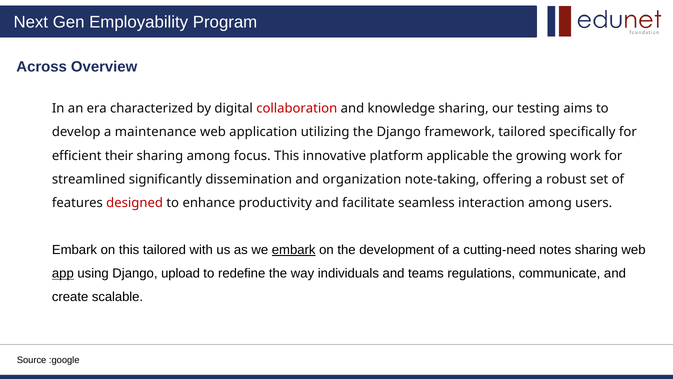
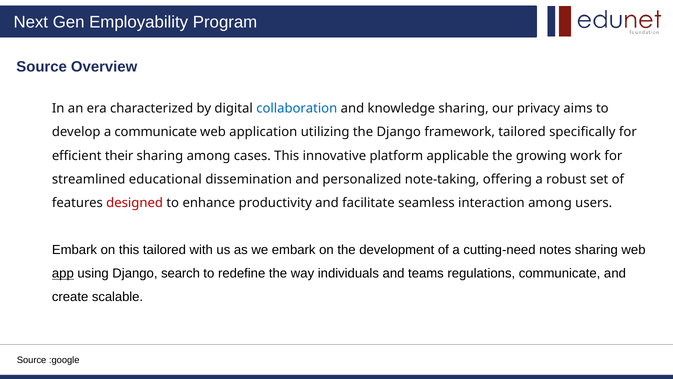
Across: Across -> Source (42, 67)
collaboration colour: red -> blue (297, 108)
testing: testing -> privacy (538, 108)
a maintenance: maintenance -> communicate (156, 132)
focus: focus -> cases (252, 156)
significantly: significantly -> educational (165, 179)
organization: organization -> personalized (362, 179)
embark underline: present -> none (294, 250)
upload: upload -> search (181, 273)
